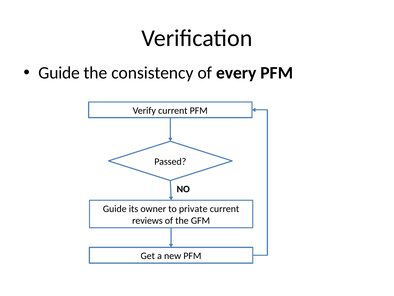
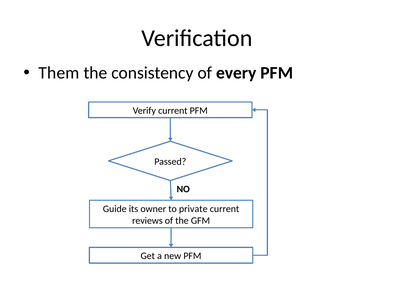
Guide: Guide -> Them (59, 73)
